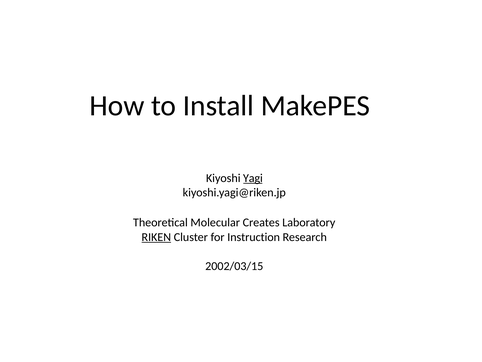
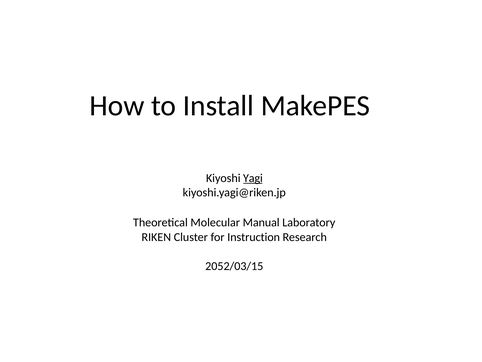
Creates: Creates -> Manual (261, 222)
RIKEN underline: present -> none (156, 237)
2002/03/15: 2002/03/15 -> 2052/03/15 (234, 266)
